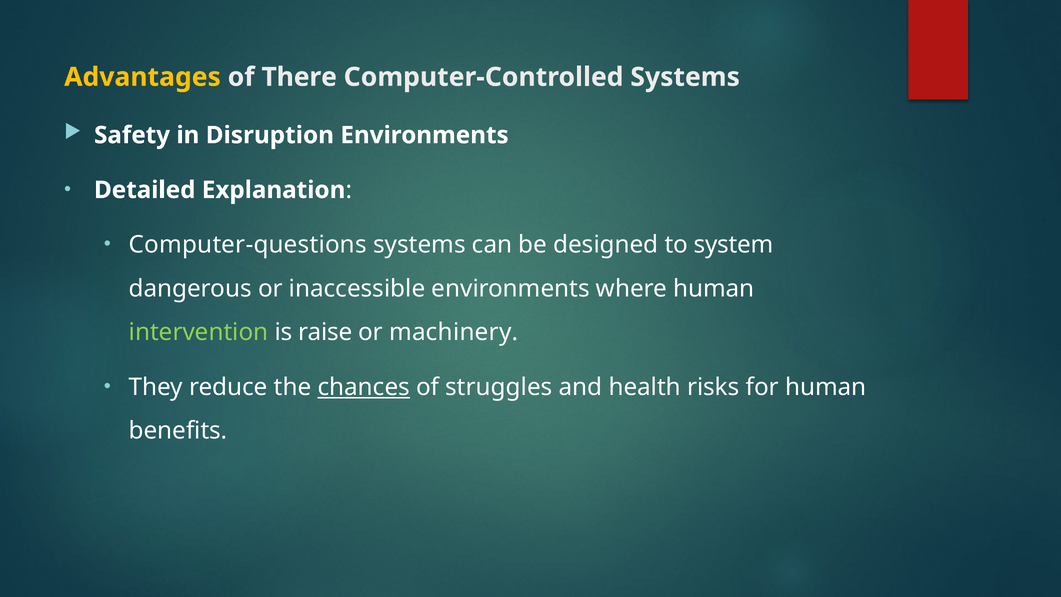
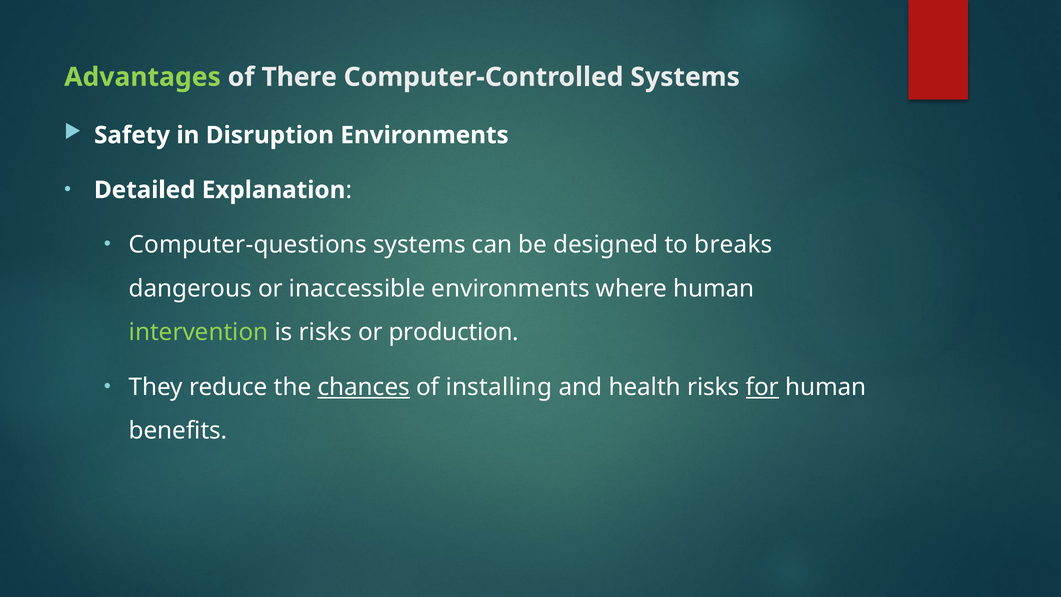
Advantages colour: yellow -> light green (143, 77)
system: system -> breaks (733, 245)
is raise: raise -> risks (325, 332)
machinery: machinery -> production (454, 332)
struggles: struggles -> installing (499, 387)
for underline: none -> present (762, 387)
